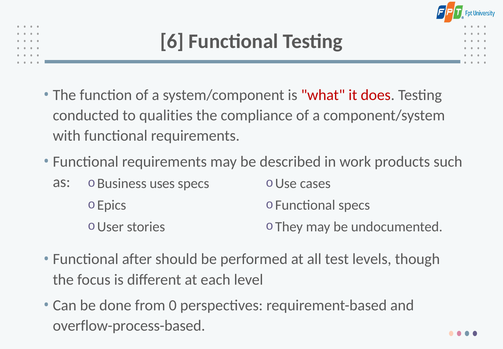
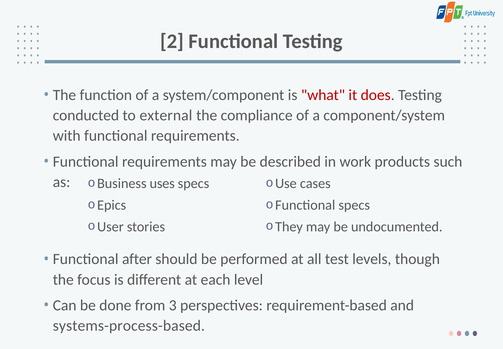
6: 6 -> 2 (172, 41)
qualities: qualities -> external (166, 115)
0: 0 -> 3 (173, 305)
overflow-process-based: overflow-process-based -> systems-process-based (129, 325)
